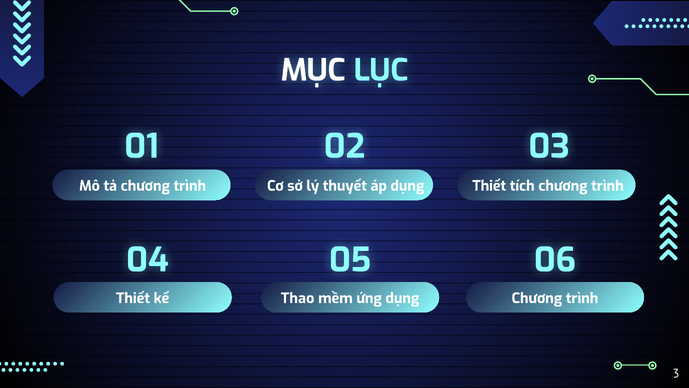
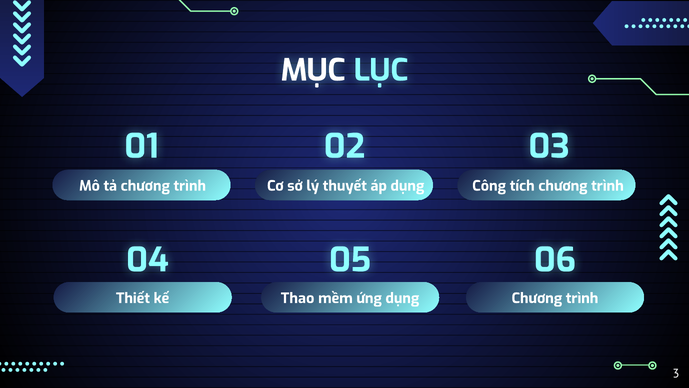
Thiết: Thiết -> Công (489, 186)
